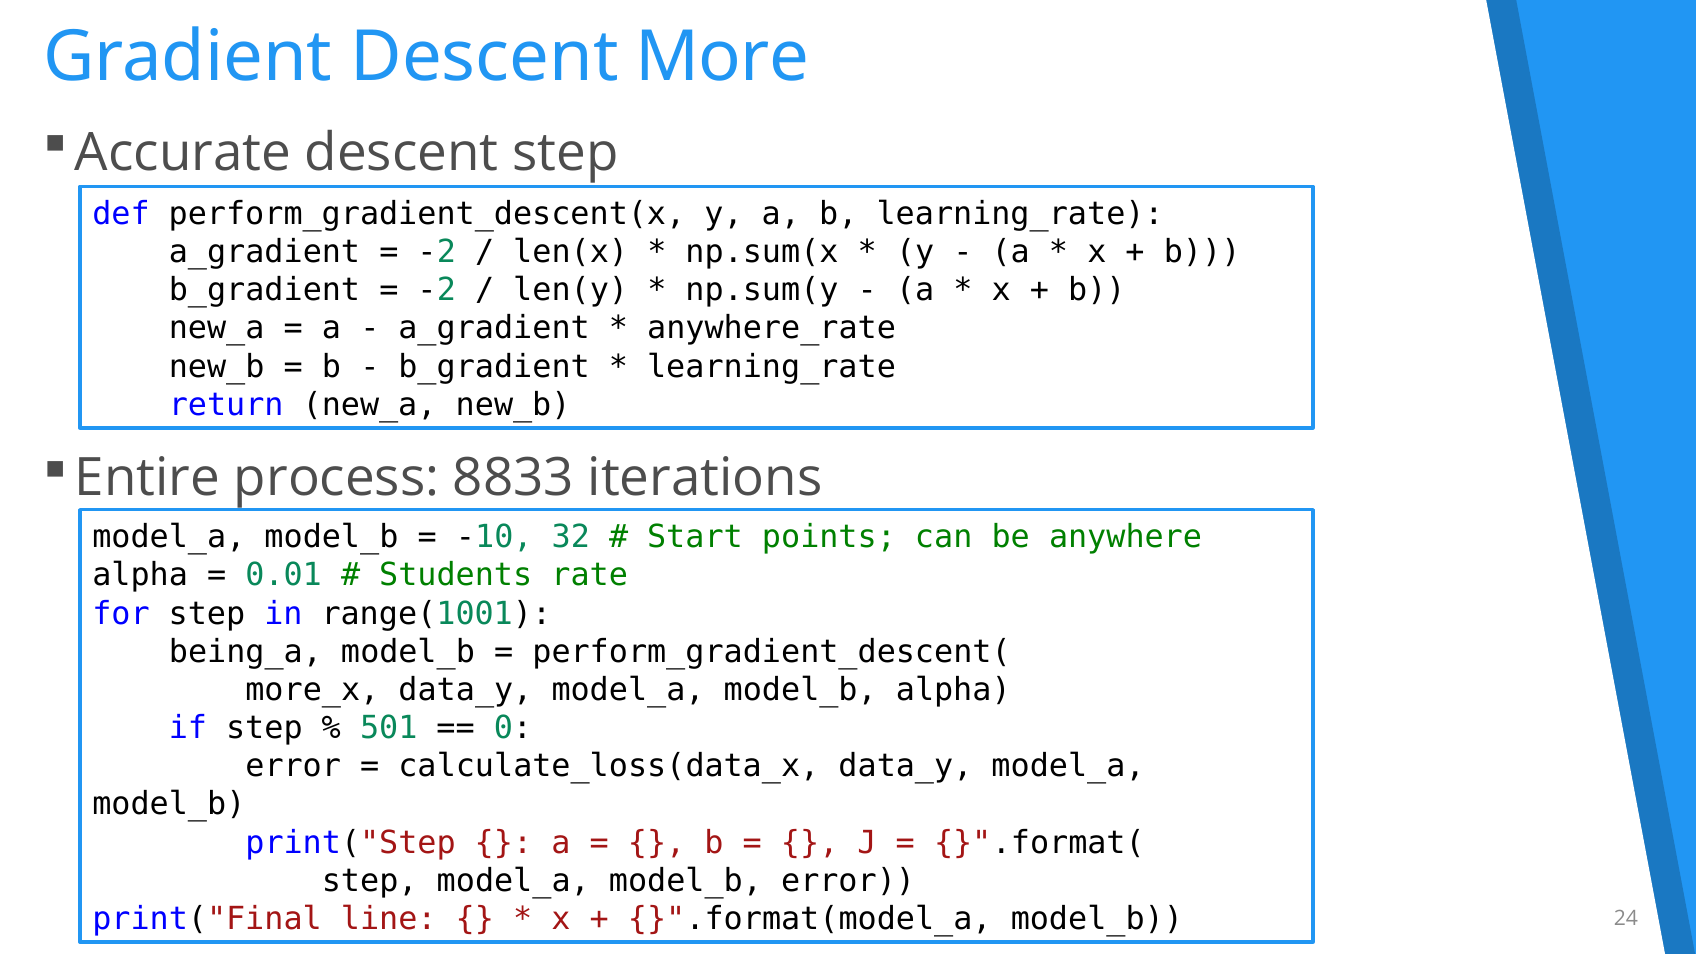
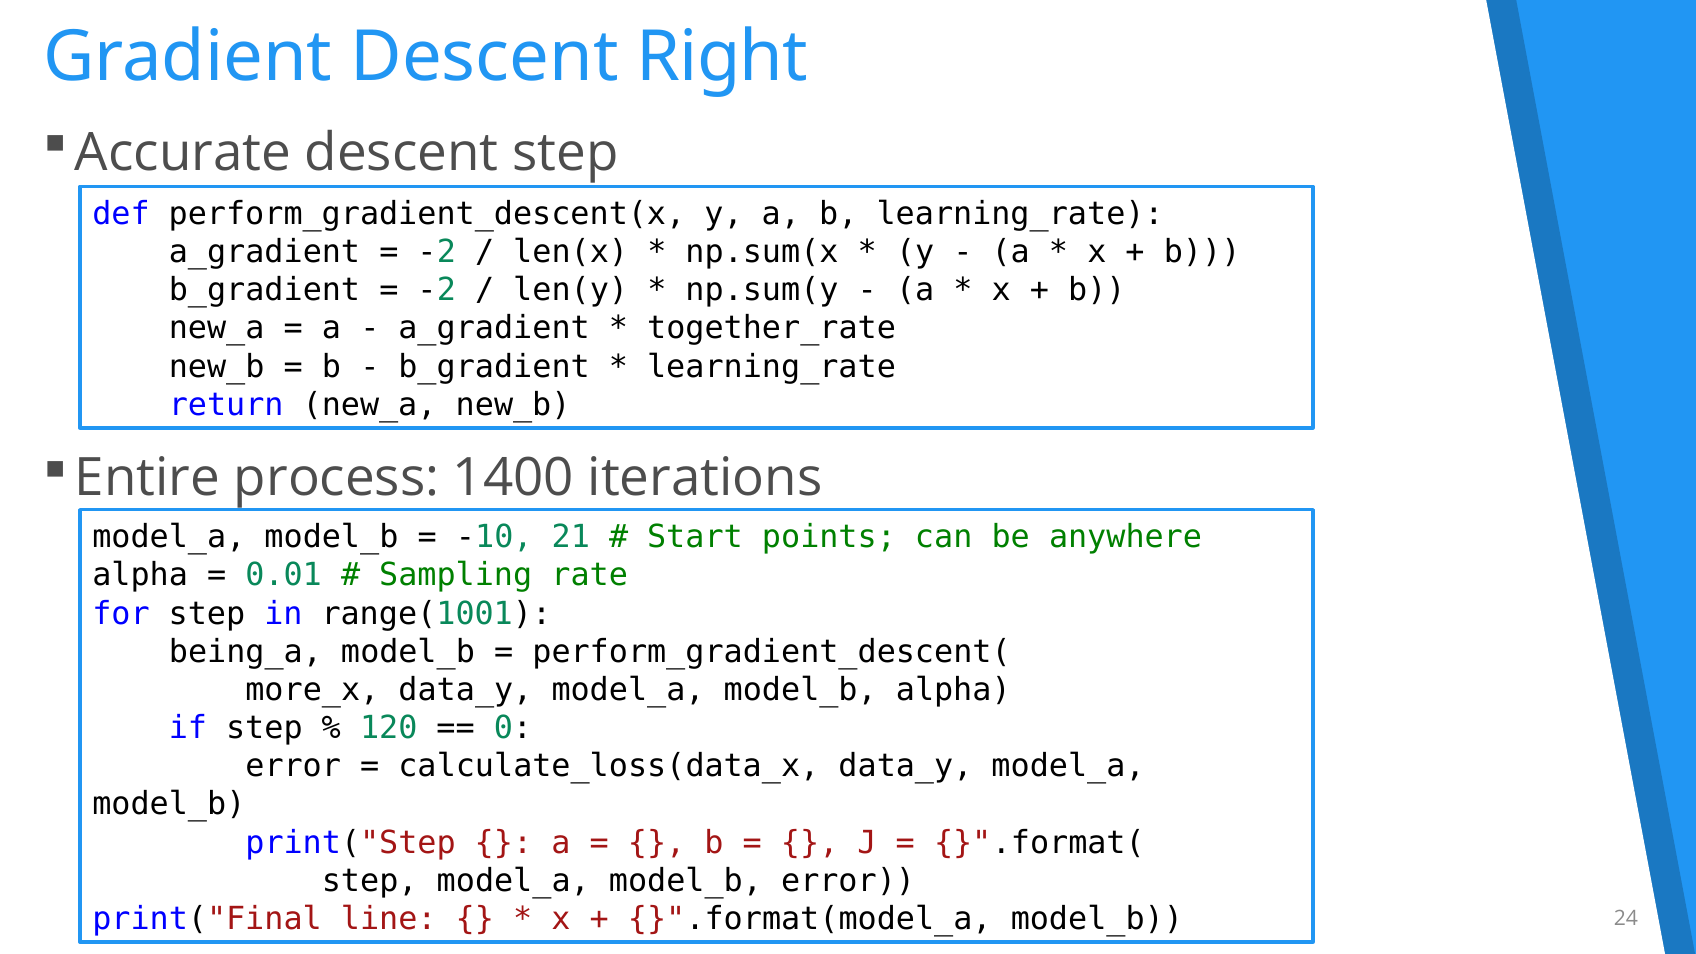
More: More -> Right (722, 57)
anywhere_rate: anywhere_rate -> together_rate (772, 328)
8833: 8833 -> 1400 (513, 478)
32: 32 -> 21 (571, 537)
Students: Students -> Sampling (456, 575)
501: 501 -> 120 (389, 728)
